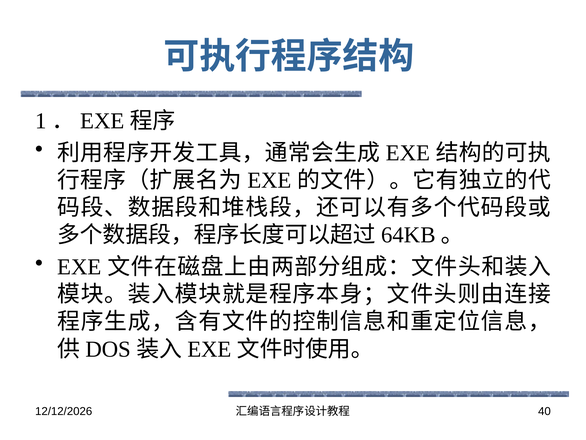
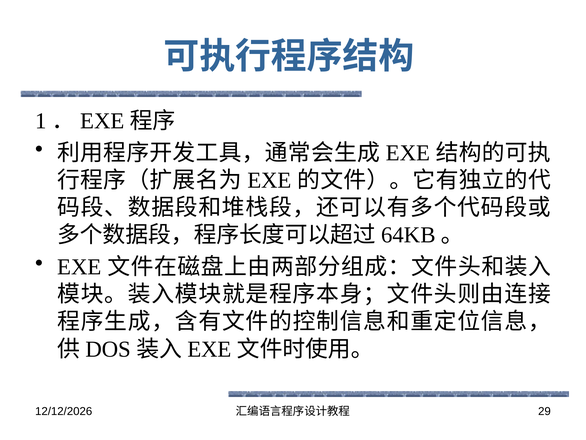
40: 40 -> 29 (544, 411)
